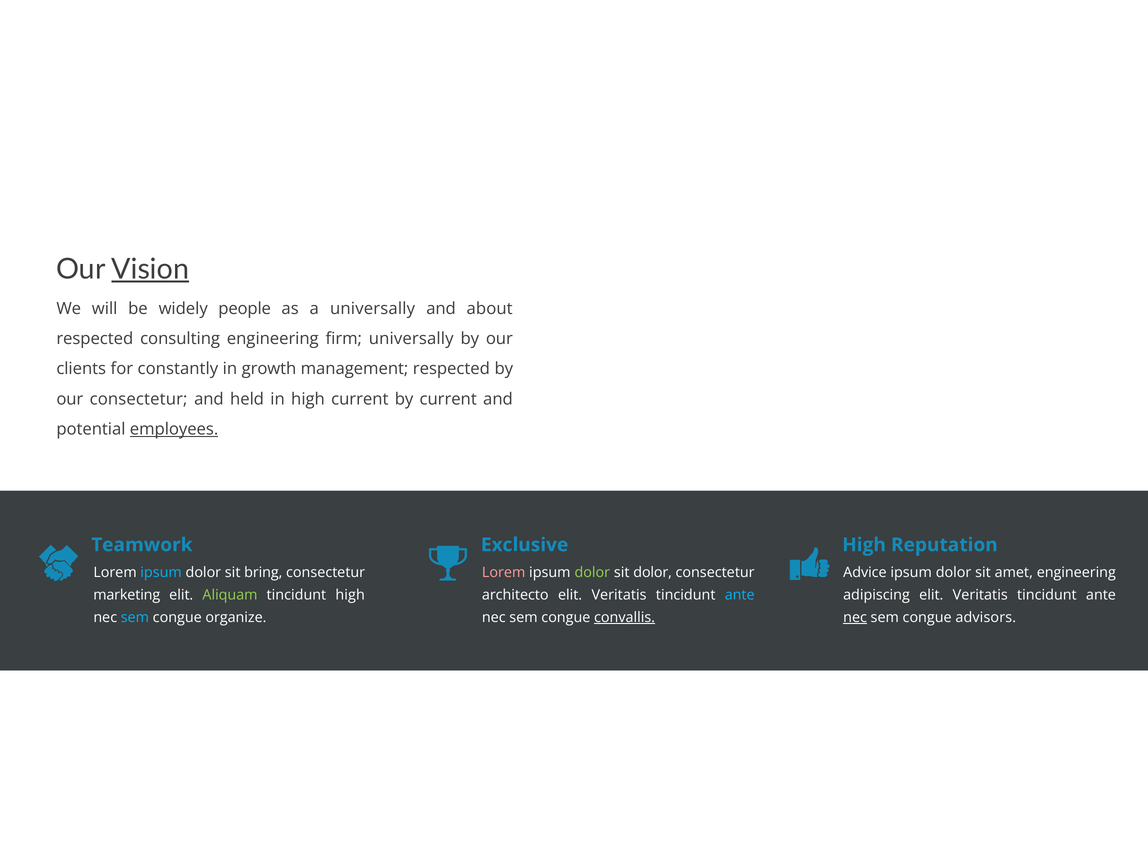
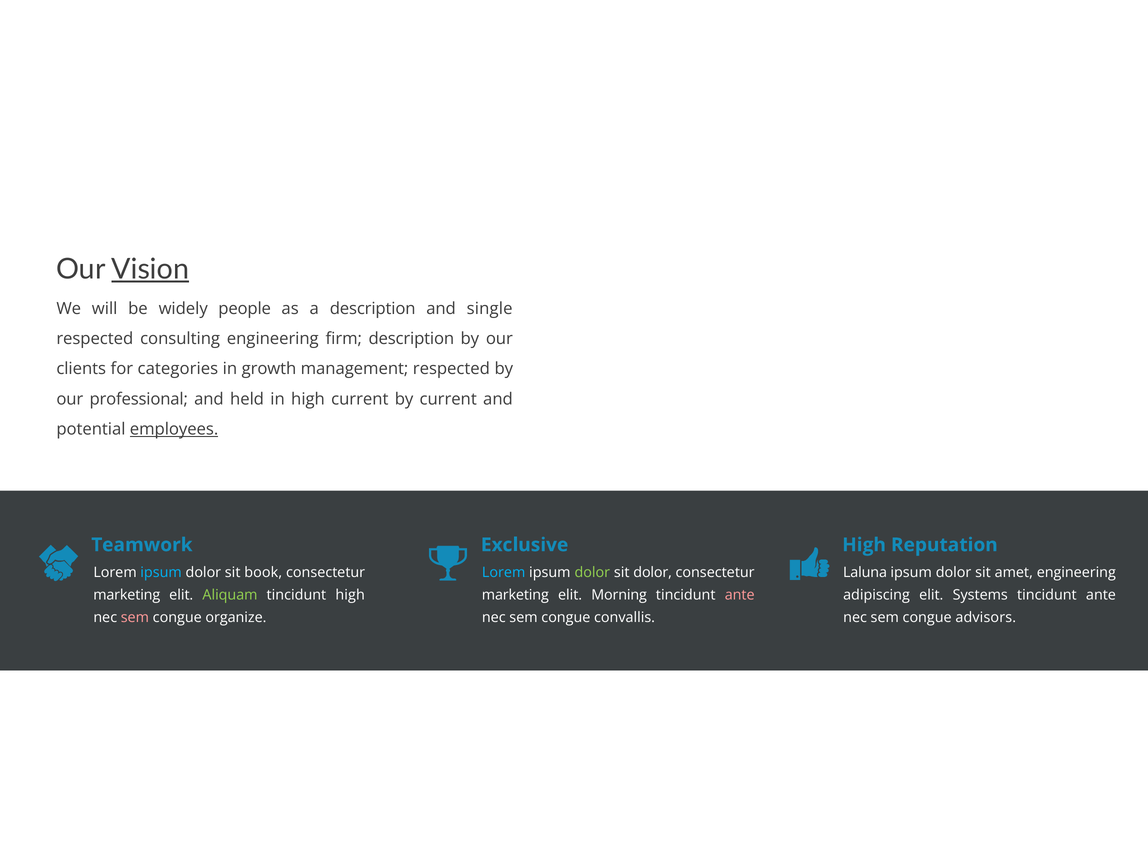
a universally: universally -> description (373, 309)
about: about -> single (490, 309)
firm universally: universally -> description (411, 339)
constantly: constantly -> categories (178, 369)
our consectetur: consectetur -> professional (139, 399)
bring: bring -> book (263, 573)
Lorem colour: pink -> light blue (504, 573)
Advice: Advice -> Laluna (865, 573)
architecto: architecto -> marketing (515, 595)
Veritatis: Veritatis -> Morning (619, 595)
ante colour: light blue -> pink (740, 595)
adipiscing elit Veritatis: Veritatis -> Systems (980, 595)
sem colour: light blue -> pink (135, 617)
convallis underline: present -> none (625, 617)
nec underline: present -> none (855, 617)
